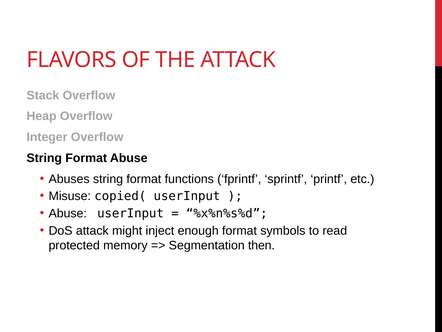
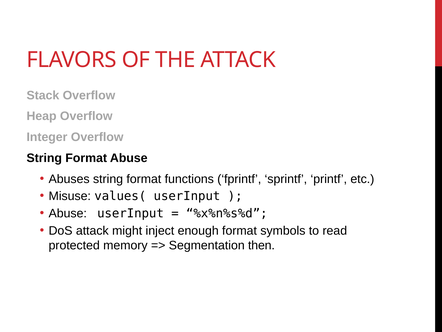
copied(: copied( -> values( (120, 196)
